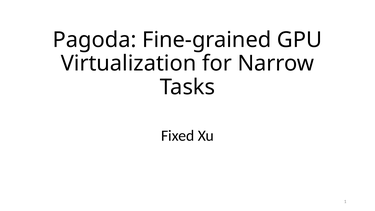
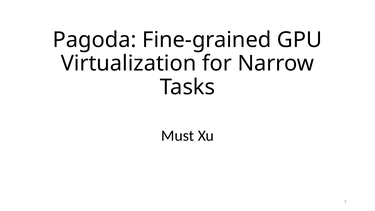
Fixed: Fixed -> Must (178, 136)
